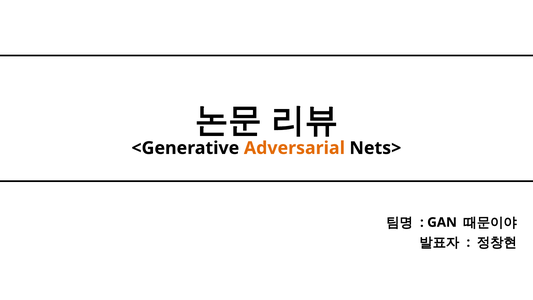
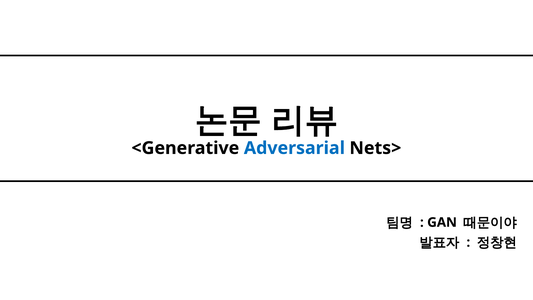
Adversarial colour: orange -> blue (294, 148)
